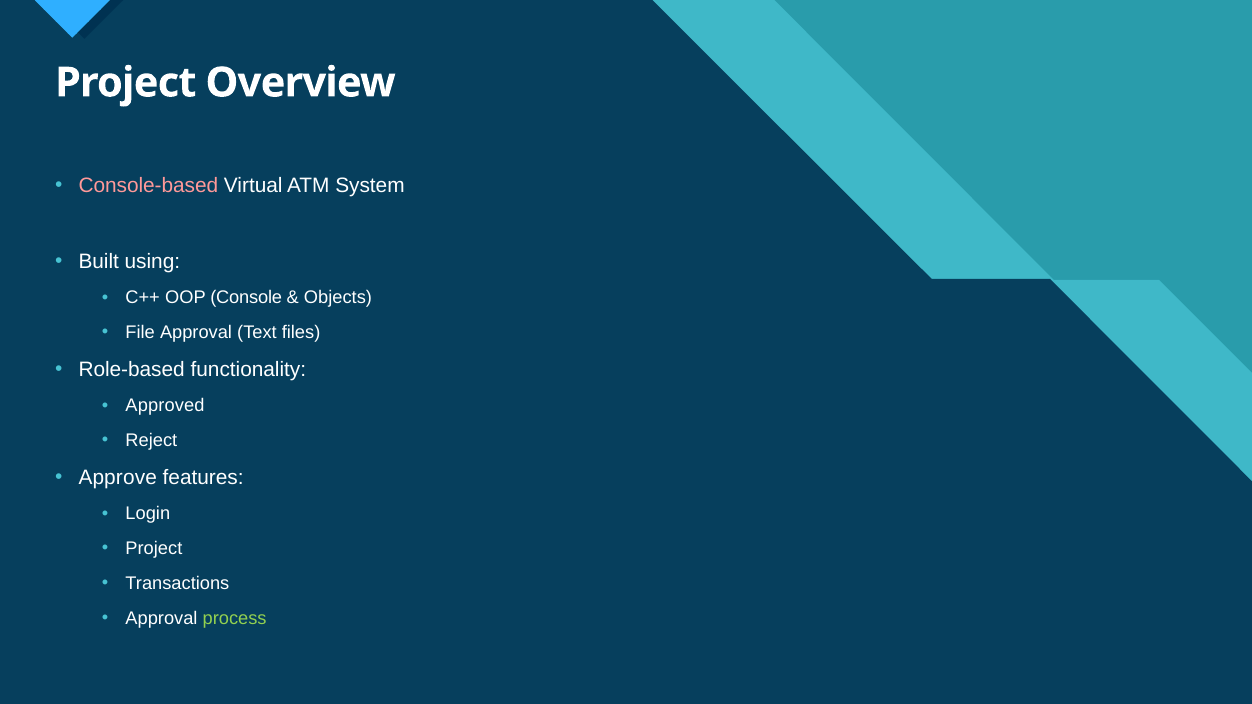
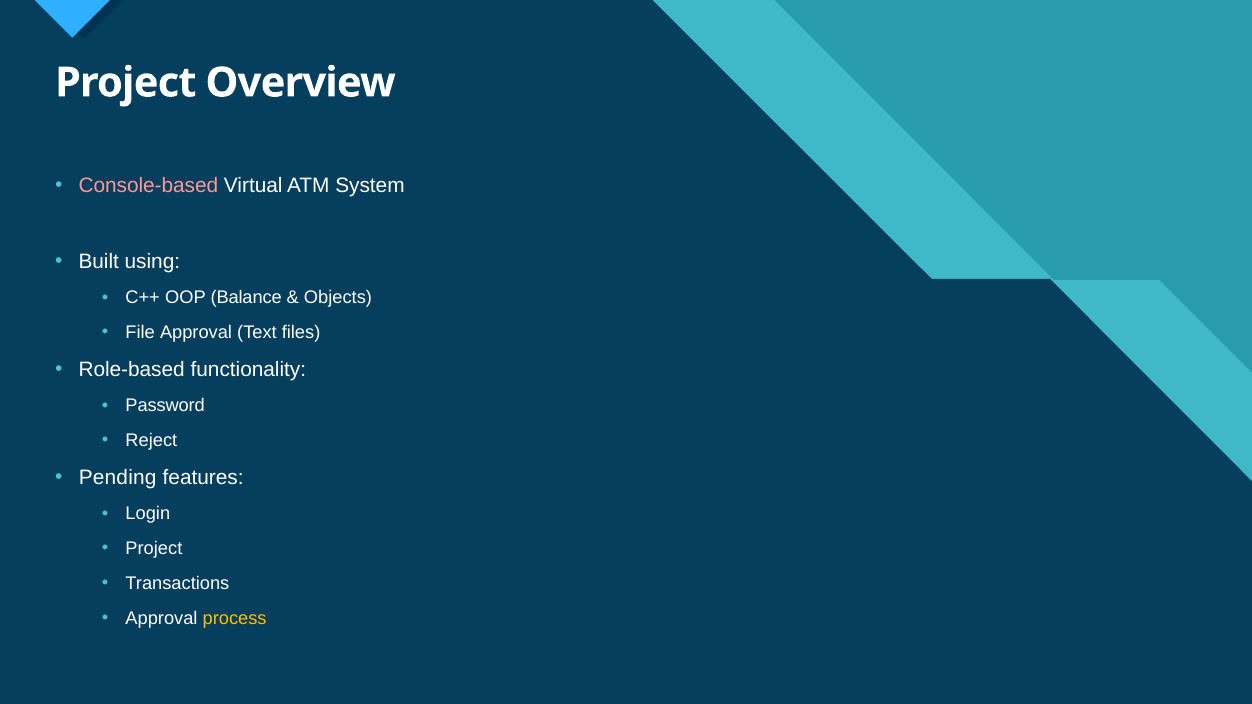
Console: Console -> Balance (246, 298)
Approved: Approved -> Password (165, 406)
Approve: Approve -> Pending (118, 478)
process colour: light green -> yellow (235, 619)
